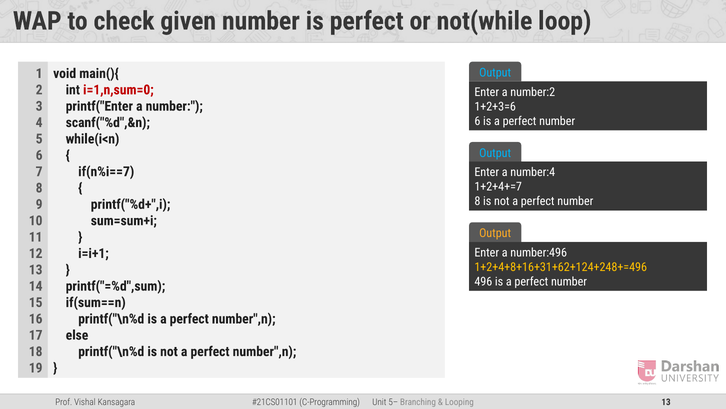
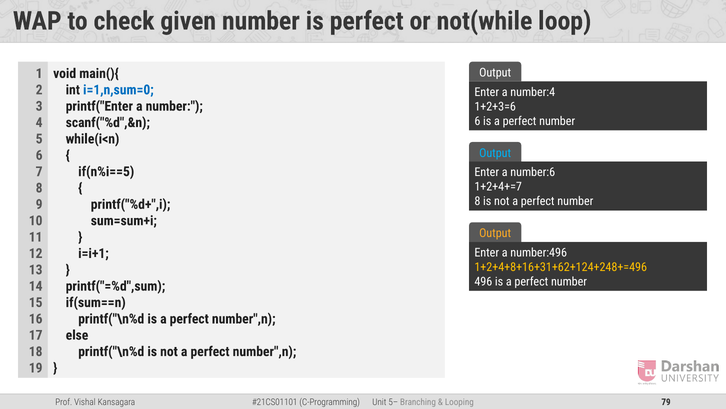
Output colour: light blue -> white (495, 73)
i=1,n,sum=0 colour: red -> blue (118, 90)
number:2: number:2 -> number:4 (533, 92)
if(n%i==7: if(n%i==7 -> if(n%i==5 (106, 171)
number:4: number:4 -> number:6 (533, 172)
13: 13 -> 79 (666, 401)
